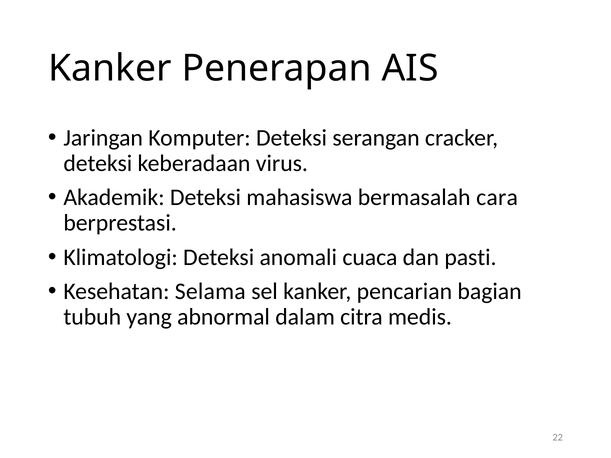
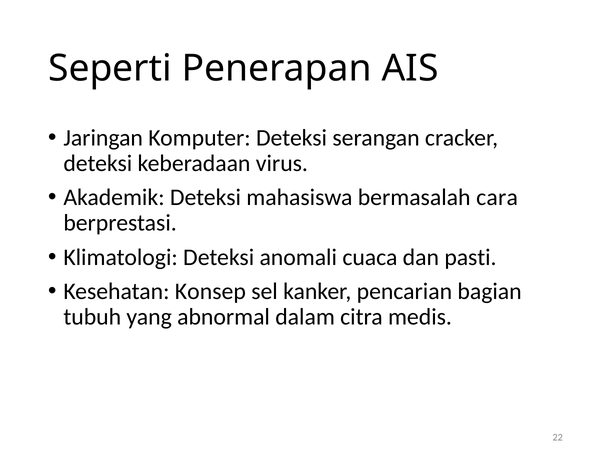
Kanker: Kanker -> Seperti (110, 68)
Selama: Selama -> Konsep (210, 292)
